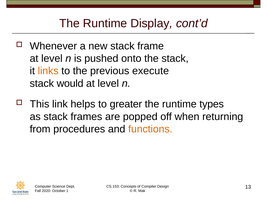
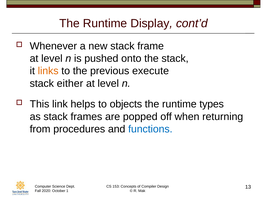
would: would -> either (70, 84)
greater: greater -> objects (126, 104)
functions colour: orange -> blue (150, 129)
